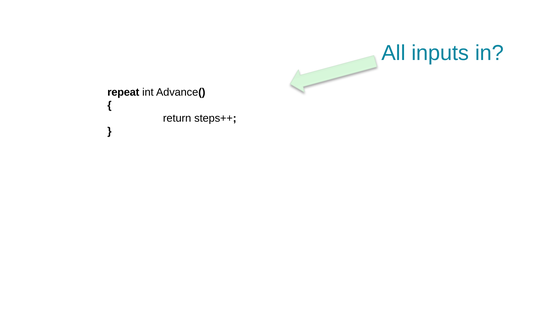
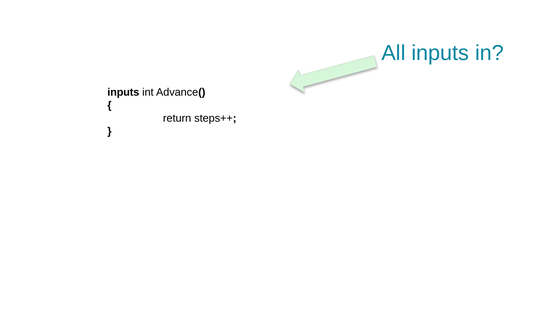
repeat: repeat -> inputs (123, 92)
